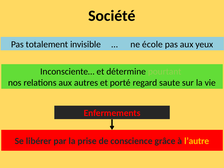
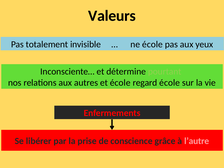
Société: Société -> Valeurs (112, 16)
et porté: porté -> école (120, 83)
regard saute: saute -> école (170, 83)
l’autre colour: yellow -> pink (197, 141)
